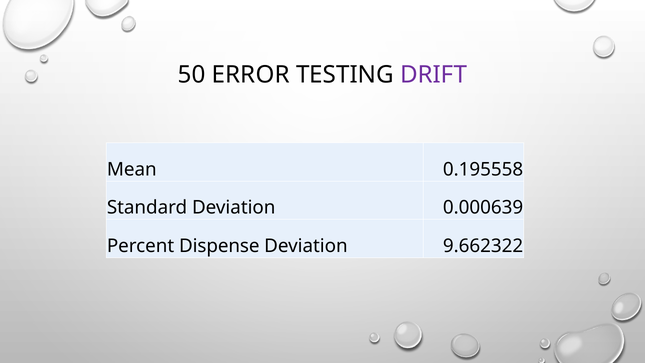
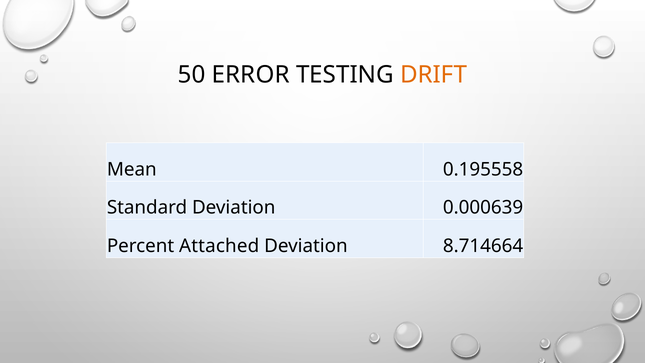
DRIFT colour: purple -> orange (434, 75)
Dispense: Dispense -> Attached (219, 246)
9.662322: 9.662322 -> 8.714664 (483, 246)
